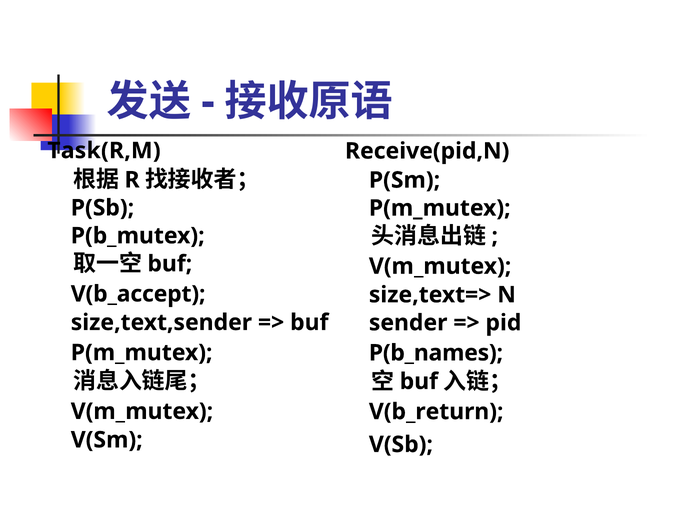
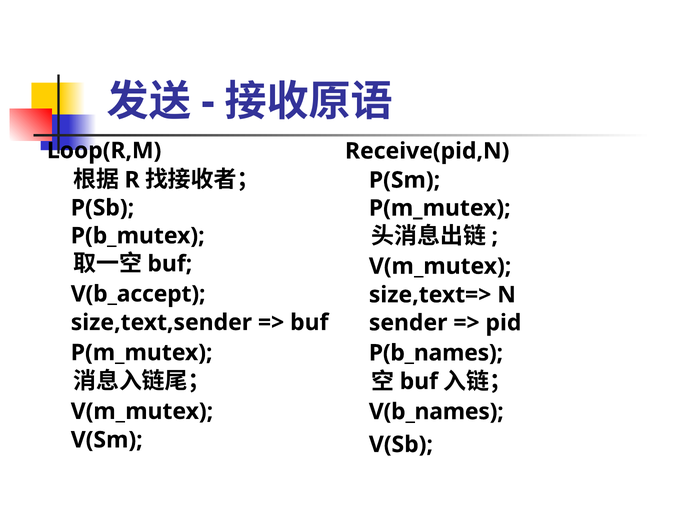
Task(R,M: Task(R,M -> Loop(R,M (104, 151)
V(b_return: V(b_return -> V(b_names (436, 412)
